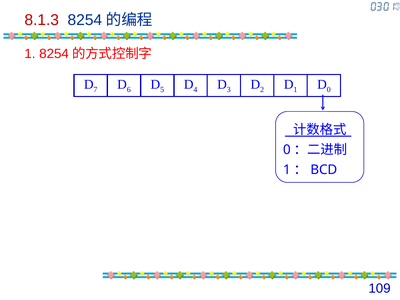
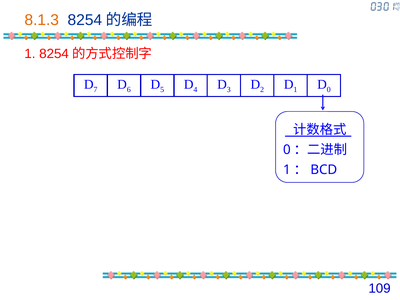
8.1.3 colour: red -> orange (42, 20)
